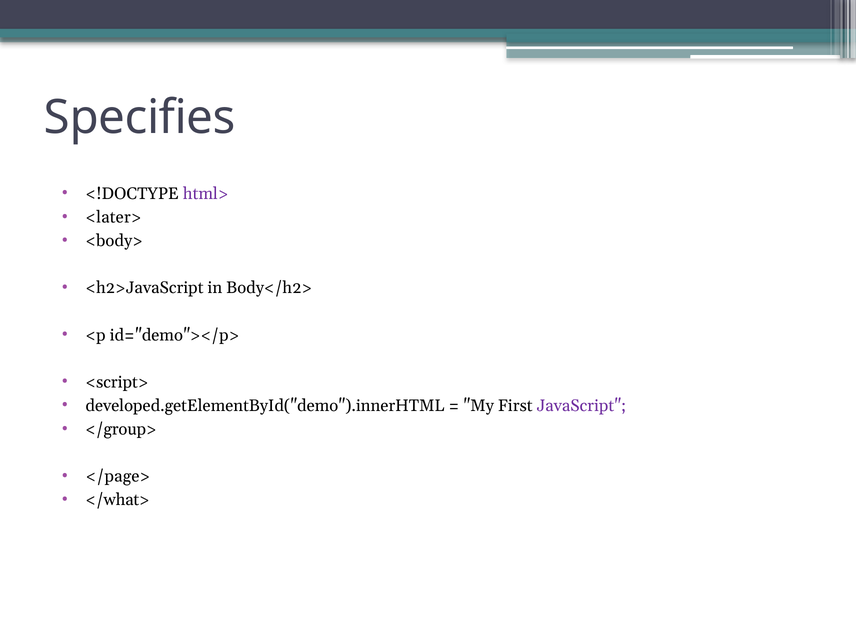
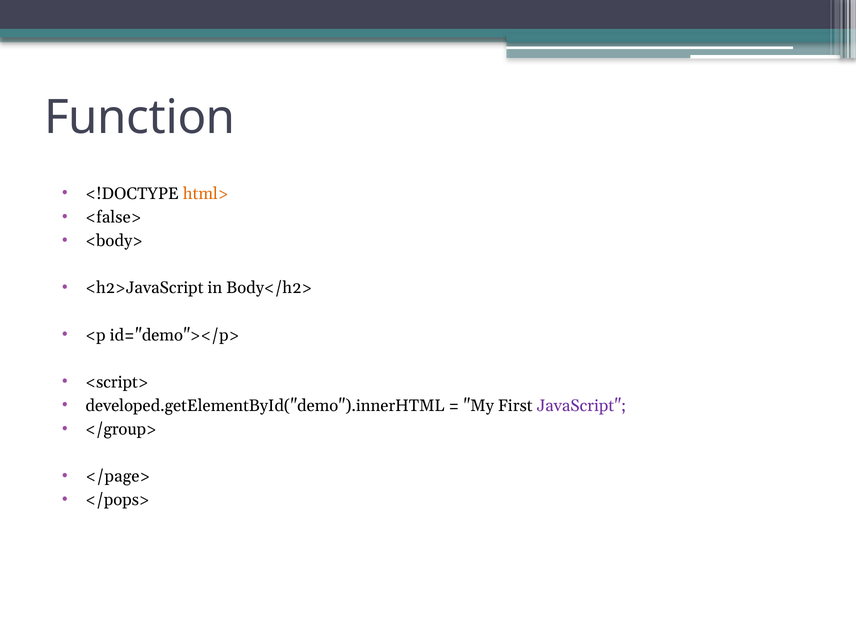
Specifies: Specifies -> Function (140, 117)
html> colour: purple -> orange (206, 194)
<later>: <later> -> <false> (114, 217)
</what>: </what> -> </pops> (118, 500)
